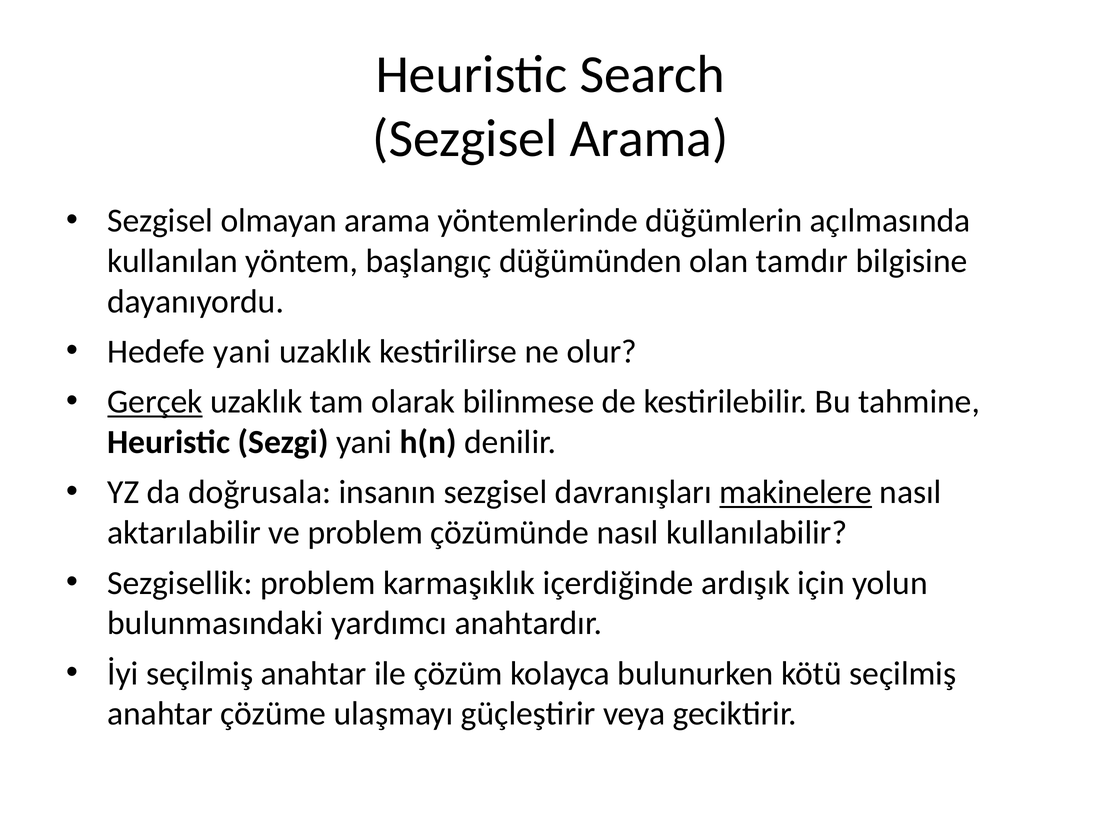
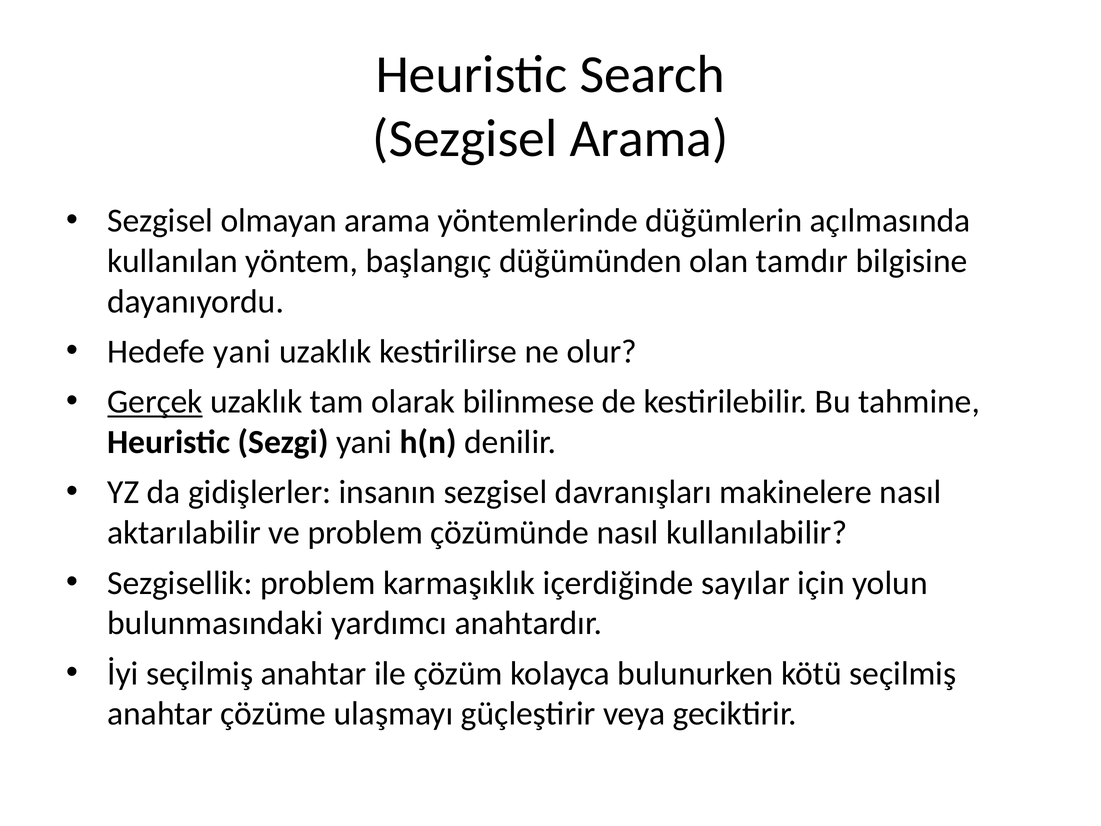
doğrusala: doğrusala -> gidişlerler (260, 492)
makinelere underline: present -> none (796, 492)
ardışık: ardışık -> sayılar (745, 583)
